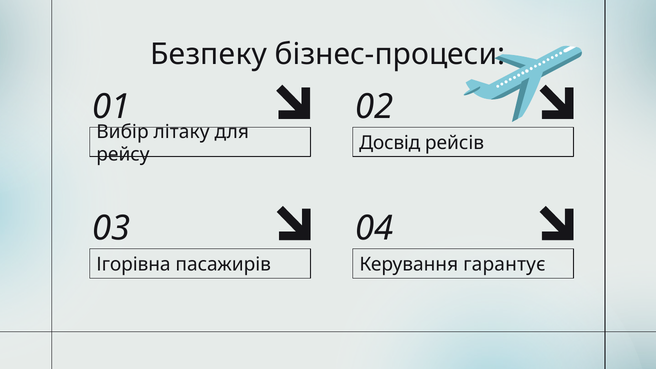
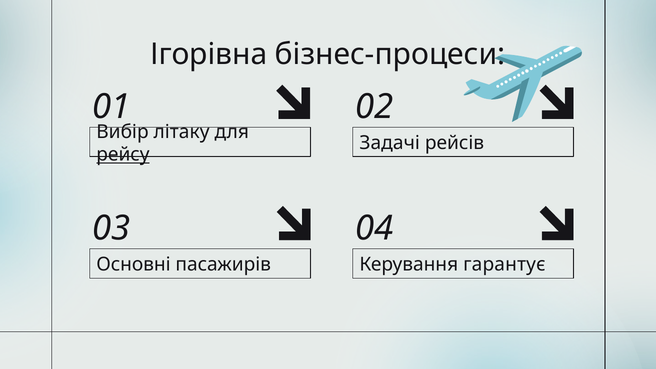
Безпеку: Безпеку -> Ігорівна (209, 55)
Досвід: Досвід -> Задачі (390, 143)
рейсу underline: none -> present (123, 155)
Ігорівна: Ігорівна -> Основні (133, 265)
